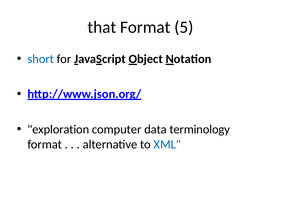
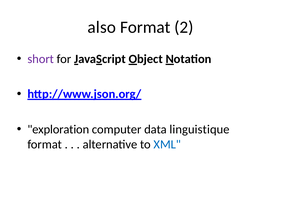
that: that -> also (102, 27)
5: 5 -> 2 (184, 27)
short colour: blue -> purple (41, 59)
terminology: terminology -> linguistique (200, 129)
